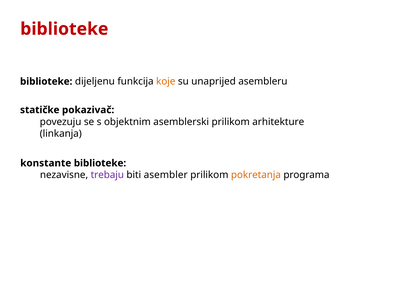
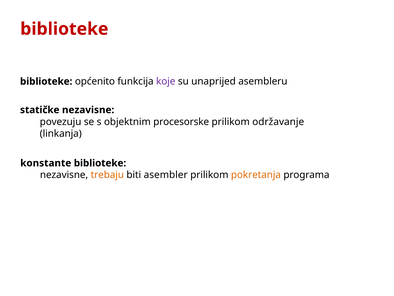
dijeljenu: dijeljenu -> općenito (95, 81)
koje colour: orange -> purple (166, 81)
statičke pokazivač: pokazivač -> nezavisne (88, 110)
asemblerski: asemblerski -> procesorske (181, 122)
arhitekture: arhitekture -> održavanje (278, 122)
trebaju colour: purple -> orange (107, 175)
